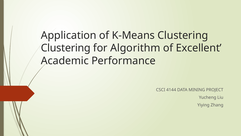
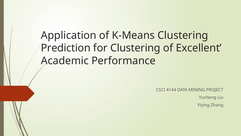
Clustering: Clustering -> Prediction (66, 48)
for Algorithm: Algorithm -> Clustering (135, 48)
